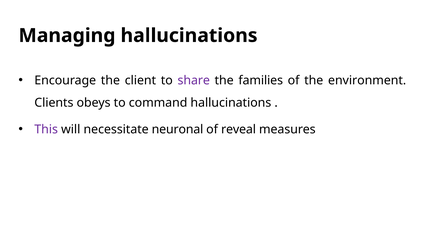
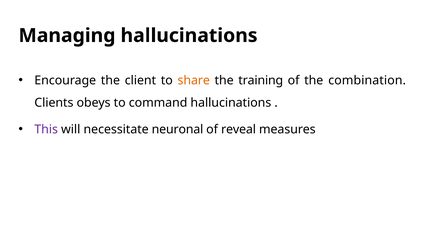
share colour: purple -> orange (194, 81)
families: families -> training (261, 81)
environment: environment -> combination (367, 81)
